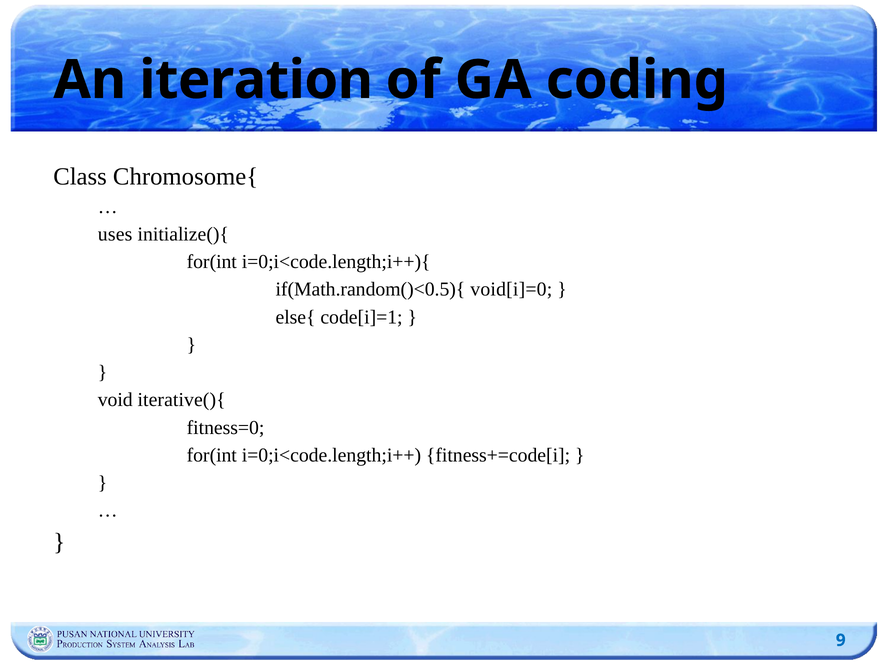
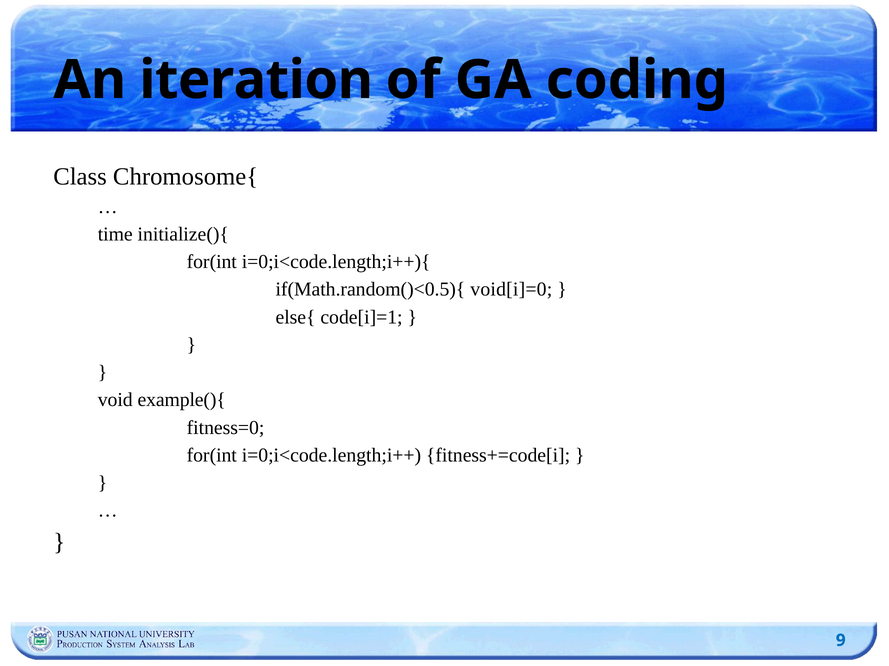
uses: uses -> time (115, 234)
iterative(){: iterative(){ -> example(){ (182, 400)
